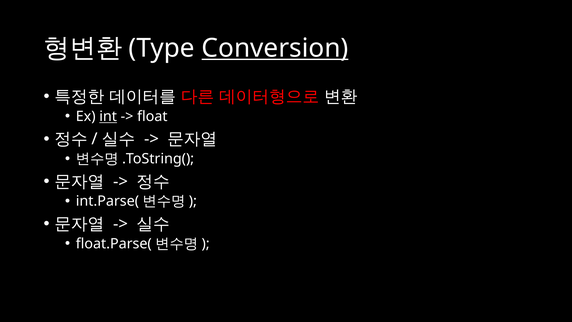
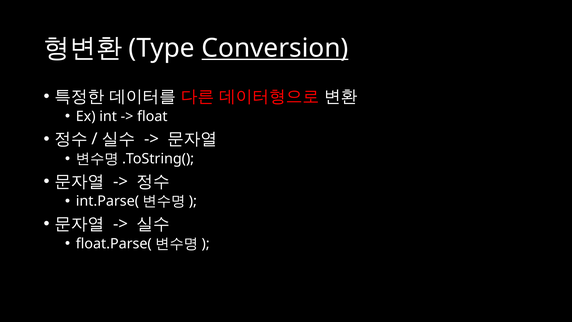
int underline: present -> none (108, 116)
